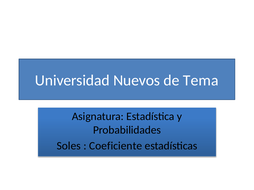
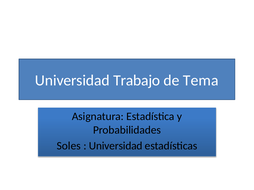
Nuevos: Nuevos -> Trabajo (137, 81)
Coeficiente: Coeficiente -> Universidad (116, 146)
